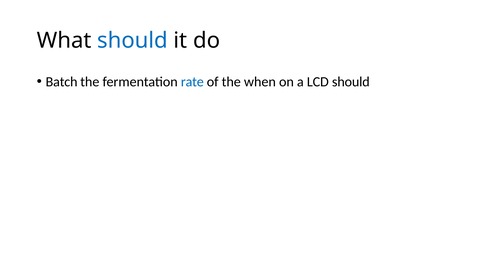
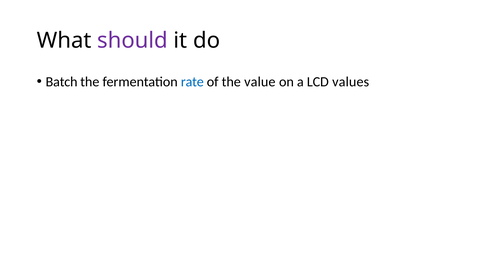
should colour: blue -> purple (133, 41)
when: when -> value (260, 82)
LCD should: should -> values (351, 82)
